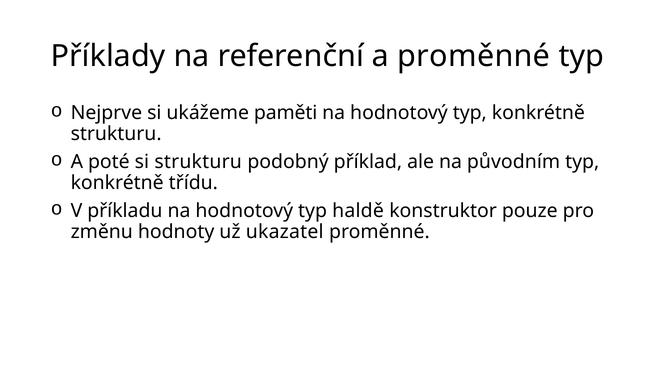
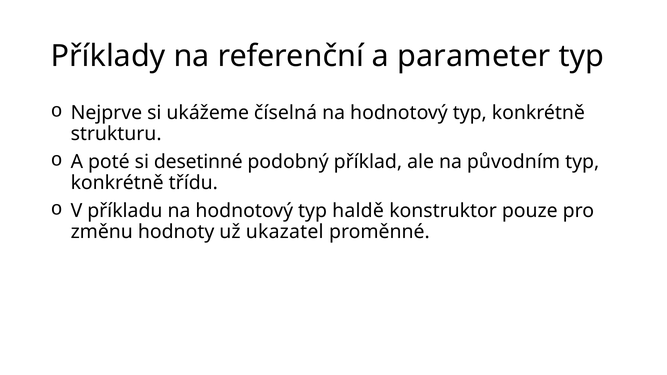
a proměnné: proměnné -> parameter (474, 56)
paměti: paměti -> číselná (286, 113)
si strukturu: strukturu -> desetinné (198, 162)
